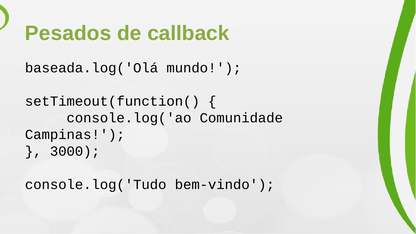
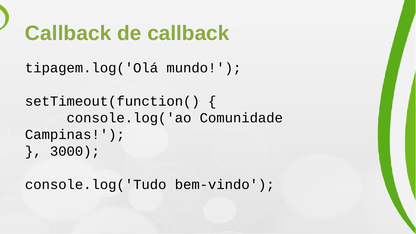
Pesados: Pesados -> Callback (68, 33)
baseada.log('Olá: baseada.log('Olá -> tipagem.log('Olá (92, 68)
